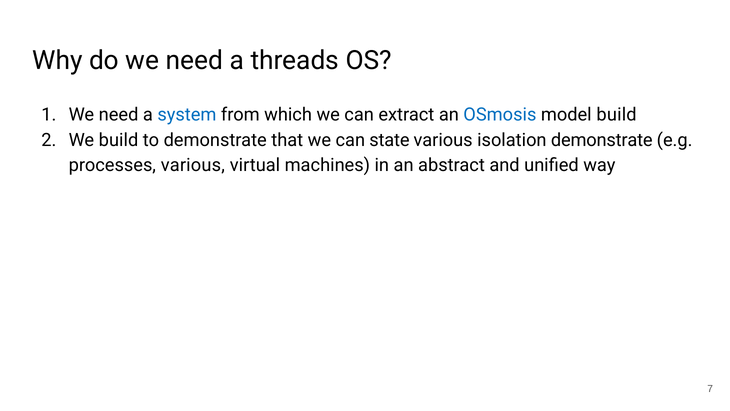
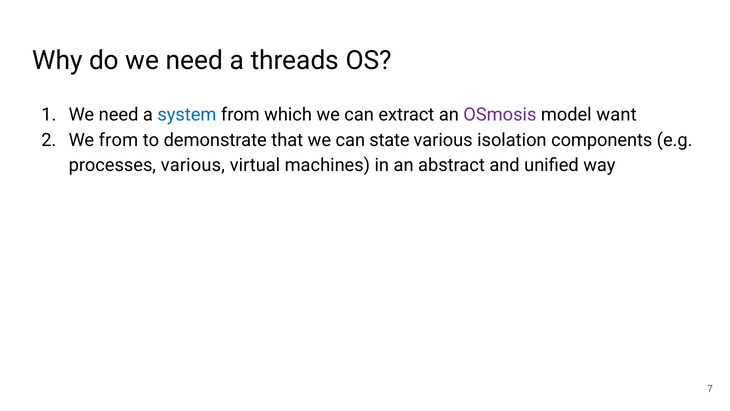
OSmosis colour: blue -> purple (500, 115)
model build: build -> want (617, 115)
We build: build -> from (118, 140)
isolation demonstrate: demonstrate -> components (602, 140)
